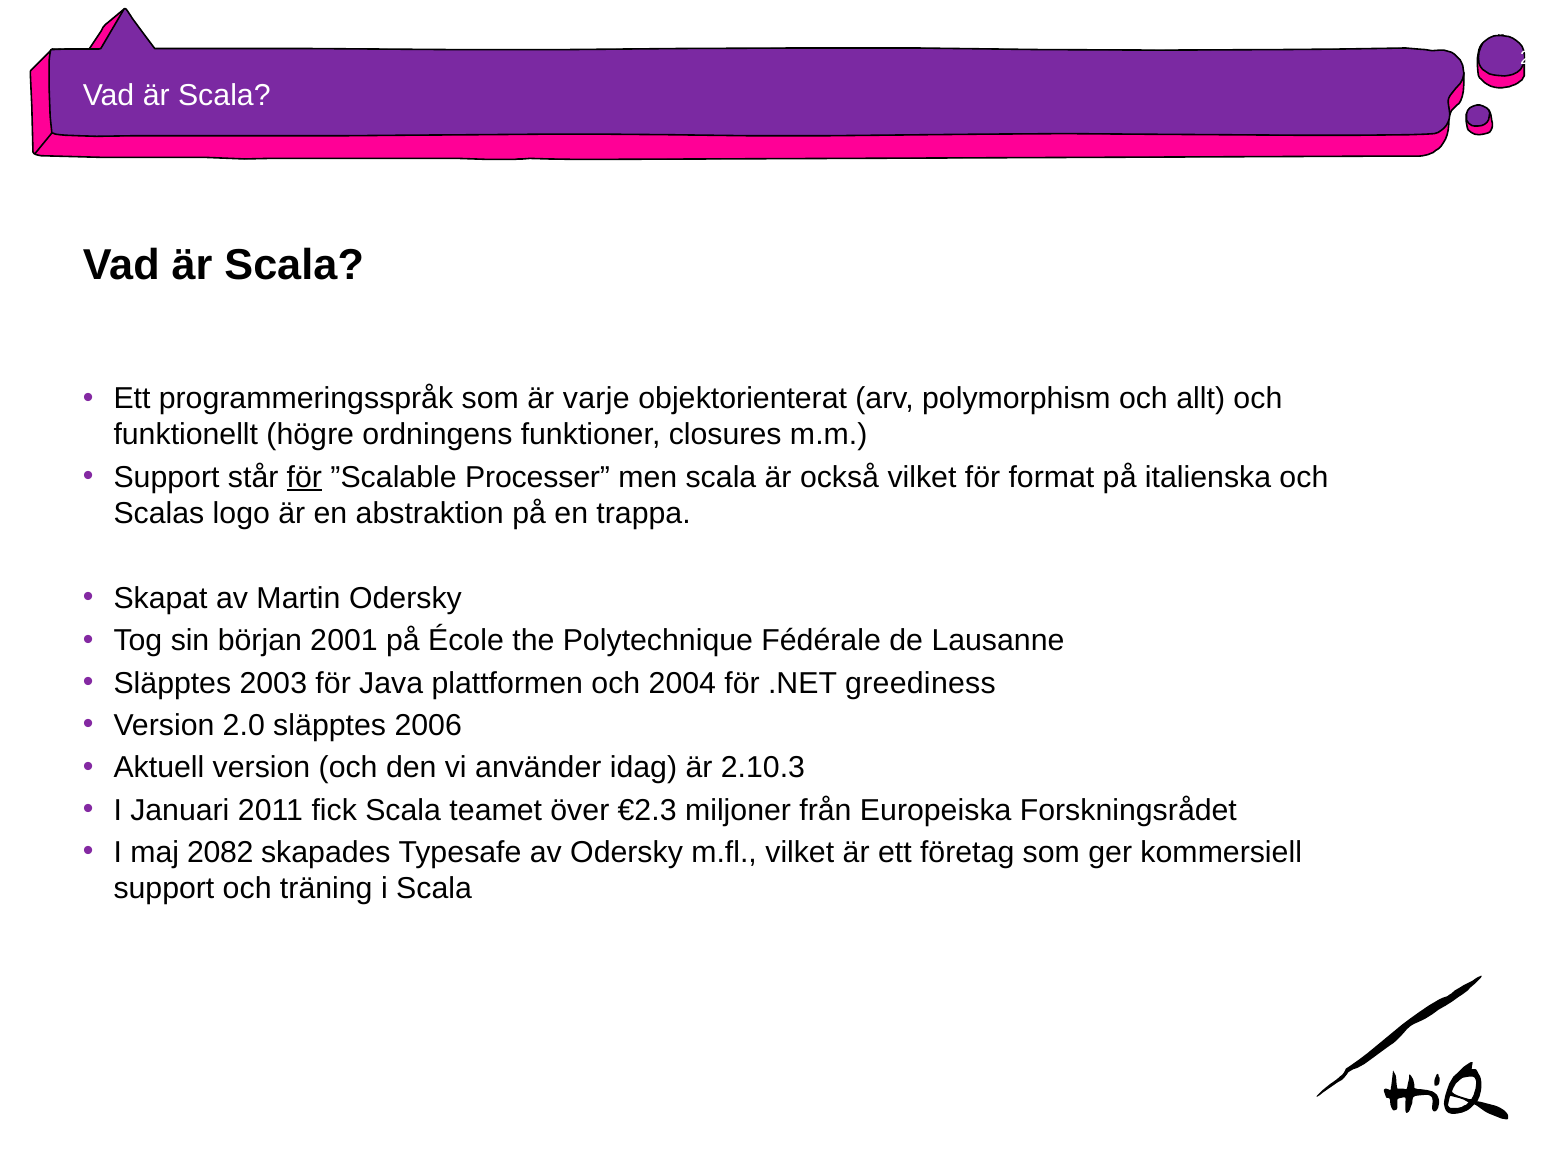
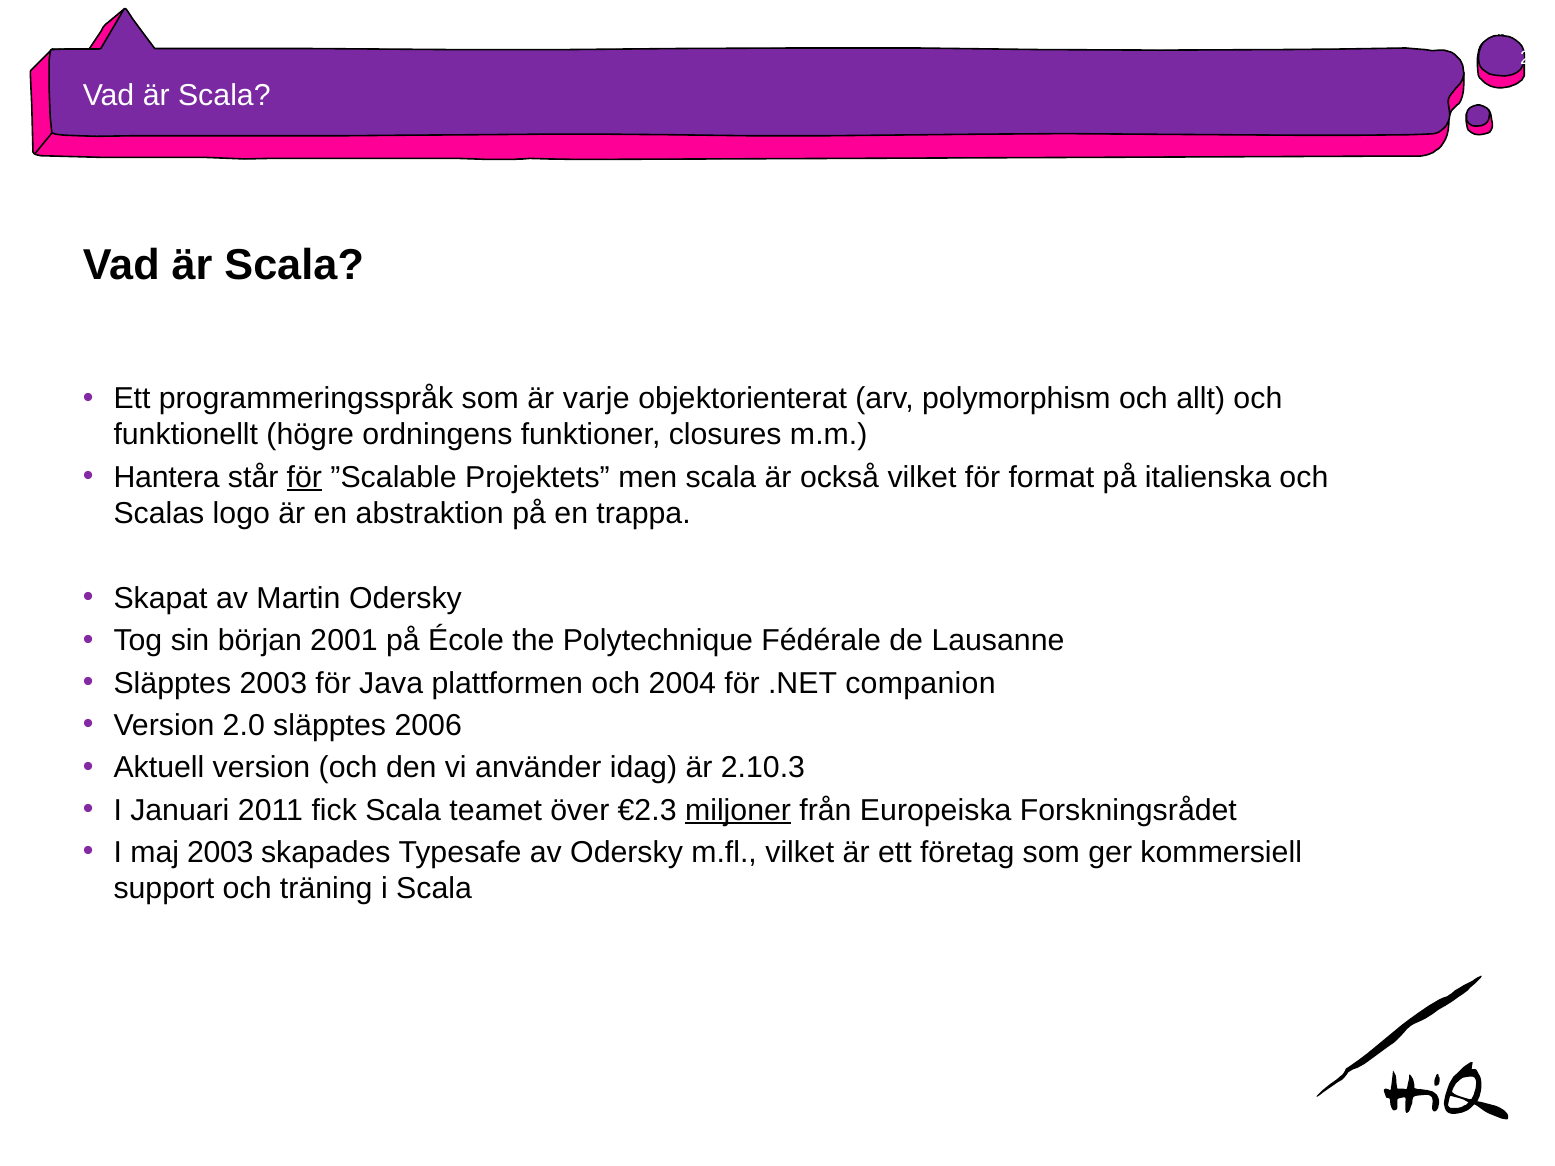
Support: Support -> Hantera (167, 477)
Processer: Processer -> Projektets (537, 477)
greediness: greediness -> companion (920, 683)
miljoner underline: none -> present (738, 810)
maj 2082: 2082 -> 2003 (220, 853)
